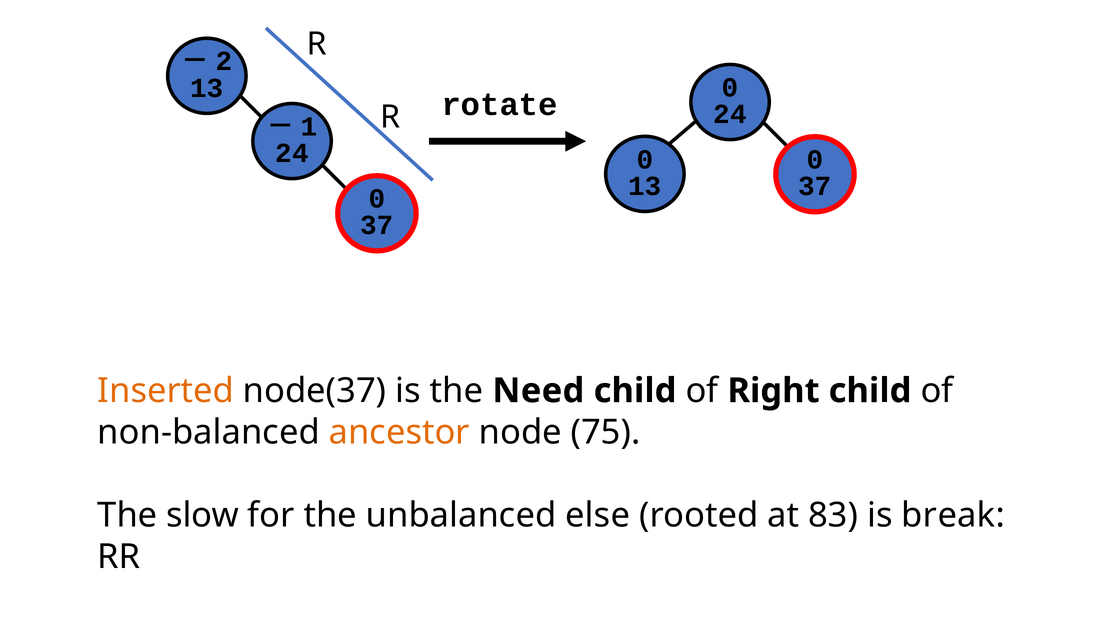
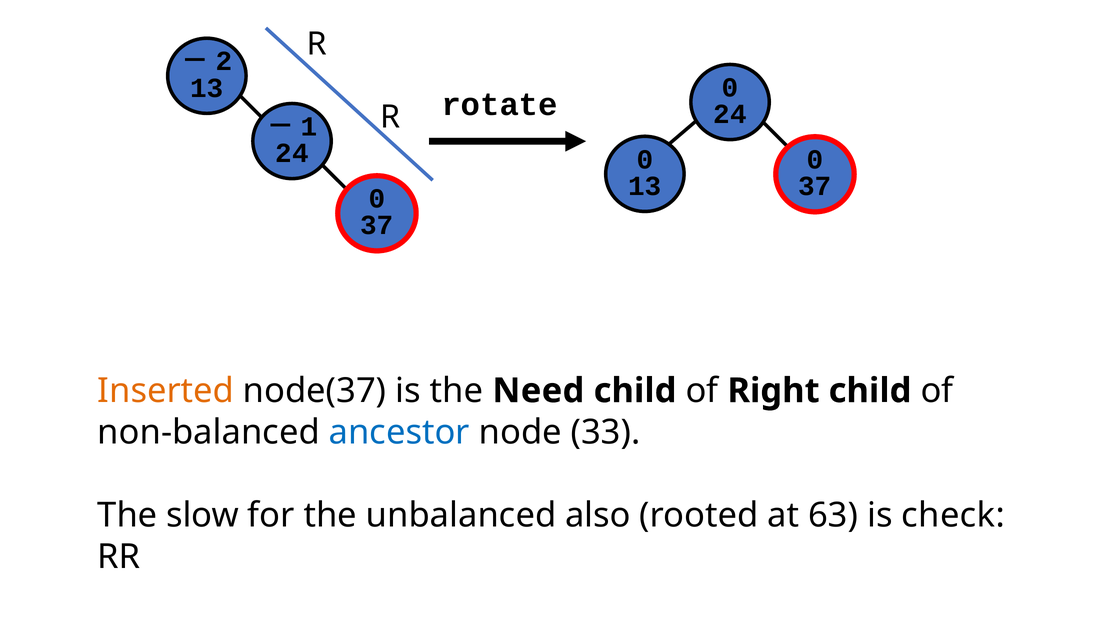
ancestor colour: orange -> blue (399, 433)
75: 75 -> 33 (606, 433)
else: else -> also (598, 516)
83: 83 -> 63 (833, 516)
break: break -> check (953, 516)
